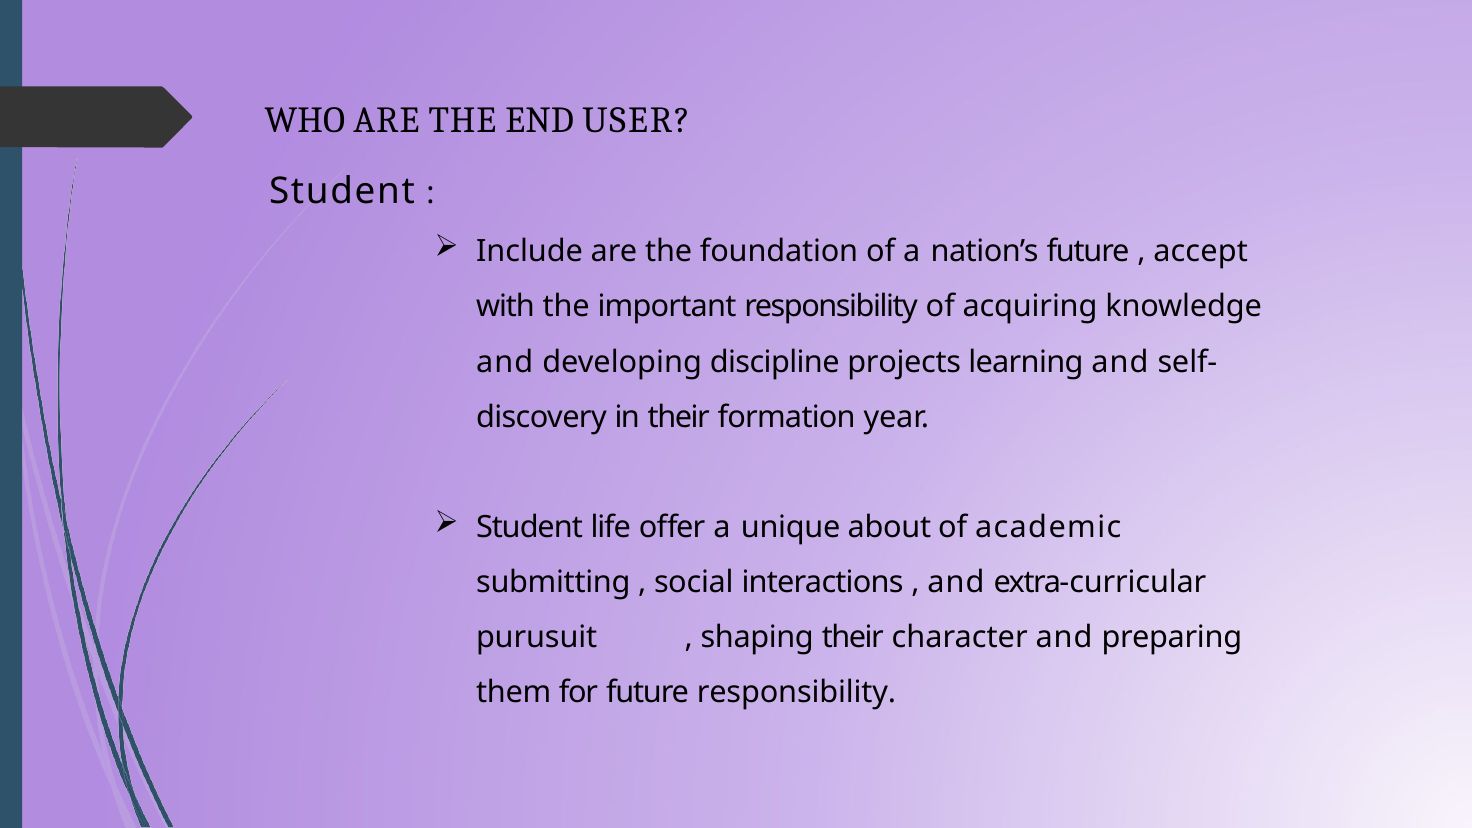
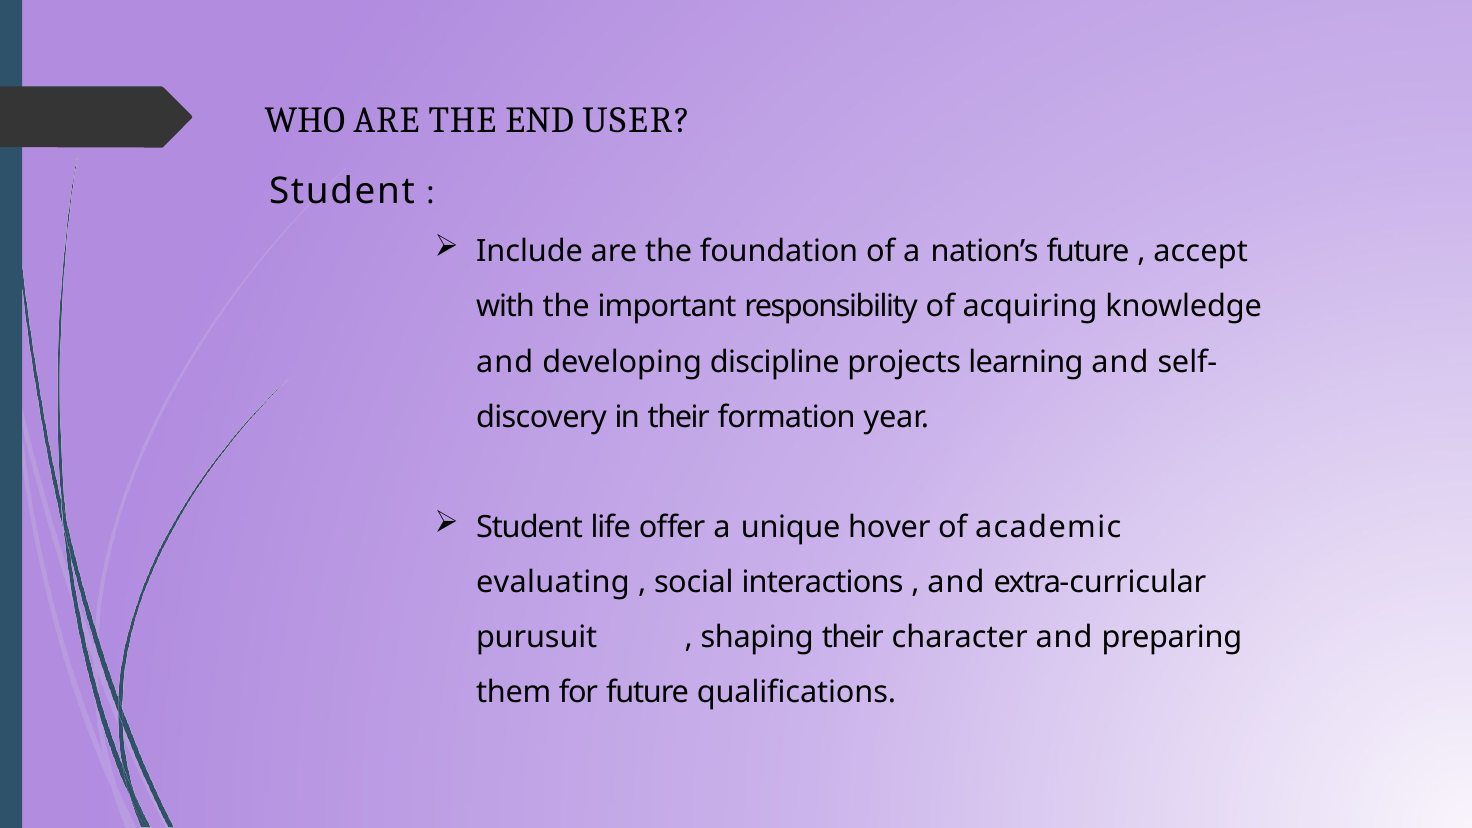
about: about -> hover (889, 527)
submitting: submitting -> evaluating (553, 582)
future responsibility: responsibility -> qualifications (796, 693)
